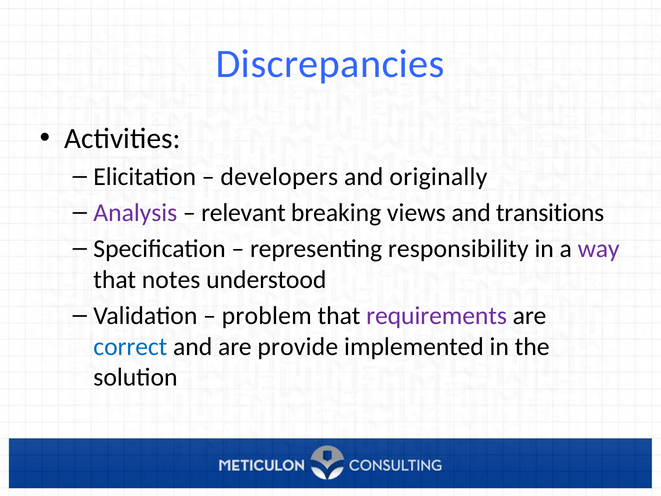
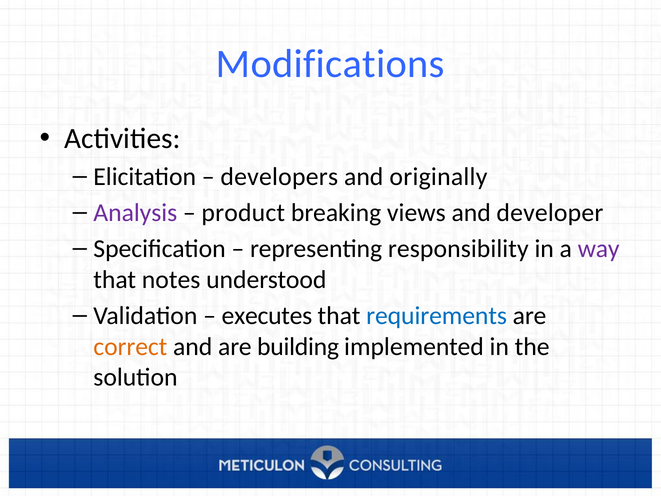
Discrepancies: Discrepancies -> Modifications (330, 64)
relevant: relevant -> product (243, 213)
transitions: transitions -> developer (550, 213)
problem: problem -> executes (267, 316)
requirements colour: purple -> blue (437, 316)
correct colour: blue -> orange (130, 346)
provide: provide -> building (298, 346)
